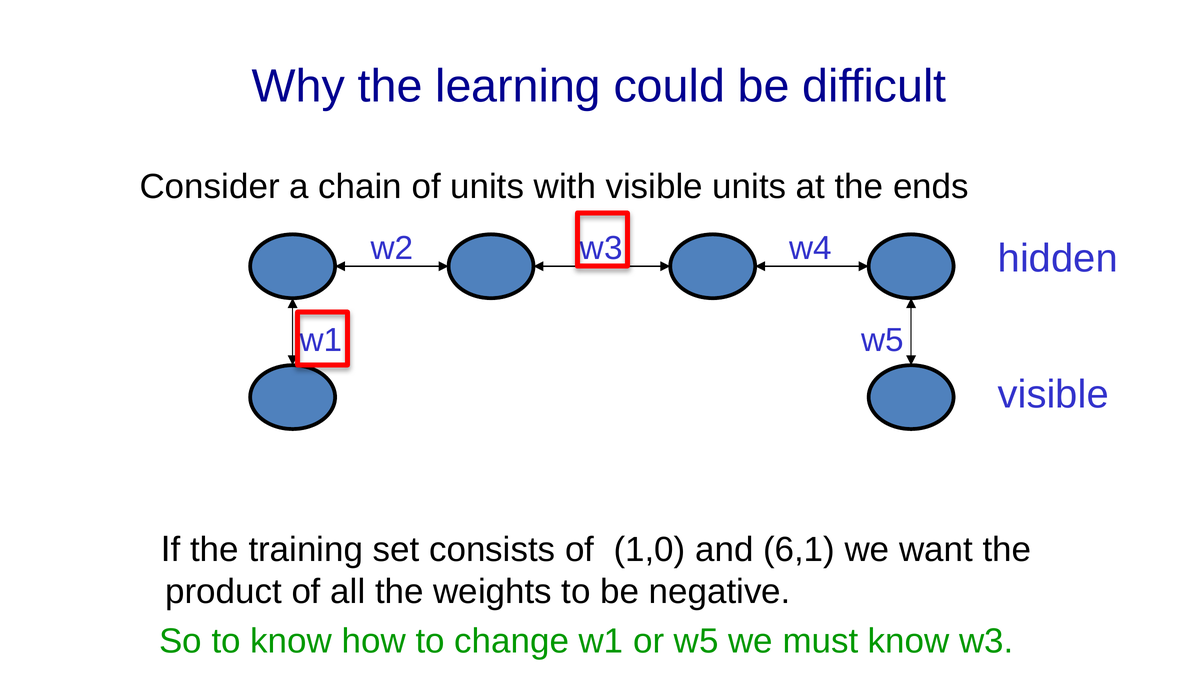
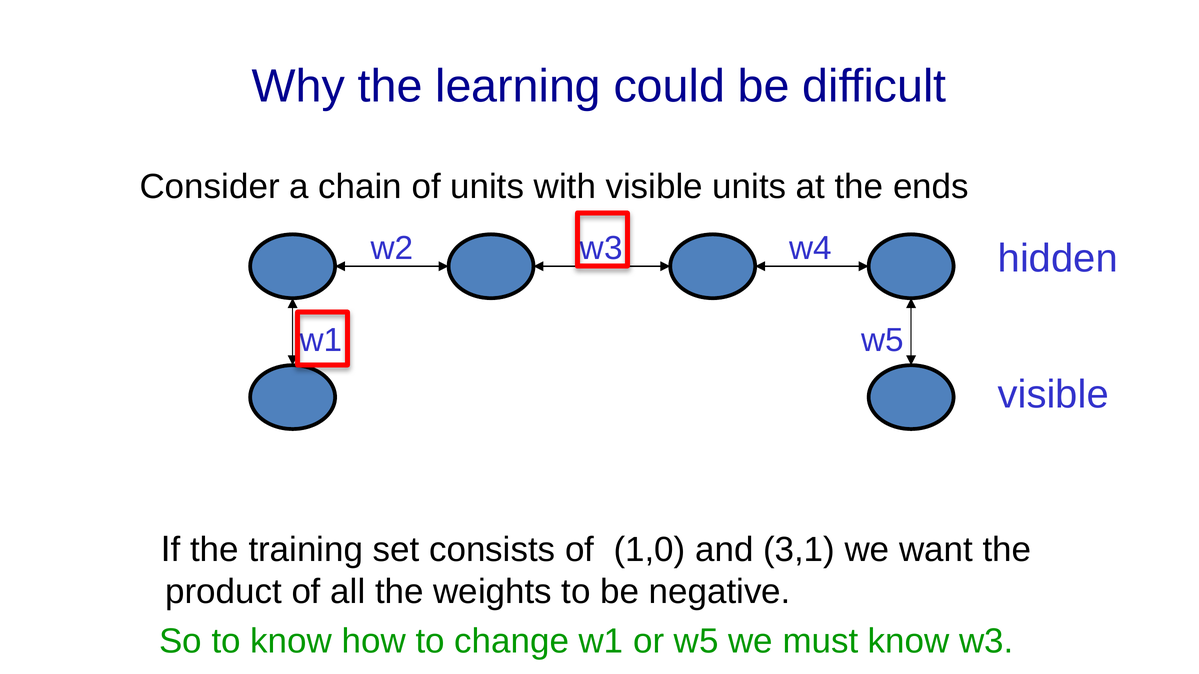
6,1: 6,1 -> 3,1 (799, 550)
